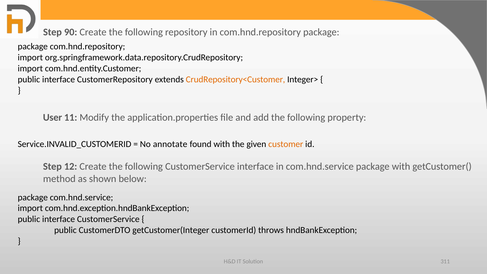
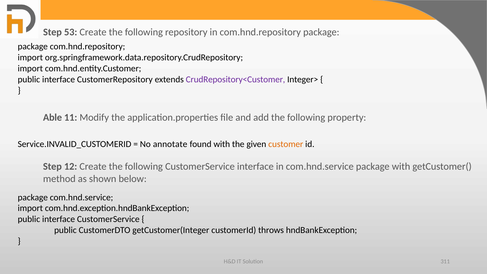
90: 90 -> 53 (71, 32)
CrudRepository<Customer colour: orange -> purple (235, 79)
User: User -> Able (53, 117)
